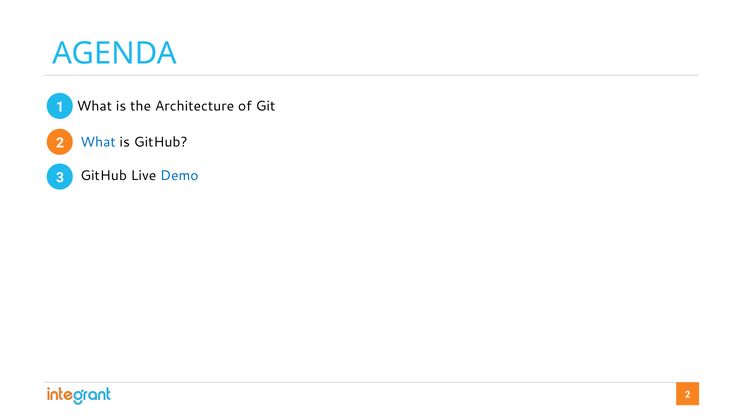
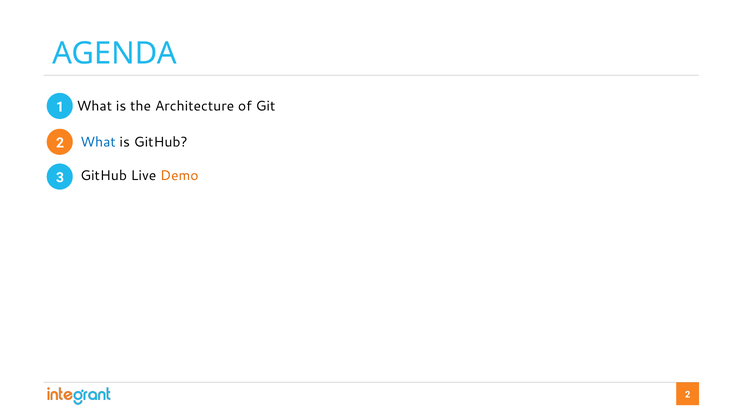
Demo colour: blue -> orange (179, 176)
